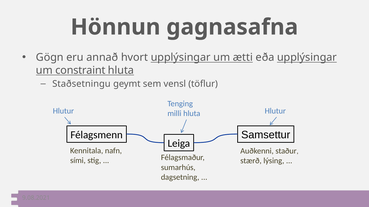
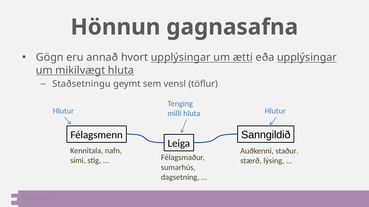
constraint: constraint -> mikilvægt (80, 70)
Samsettur: Samsettur -> Sanngildið (266, 135)
